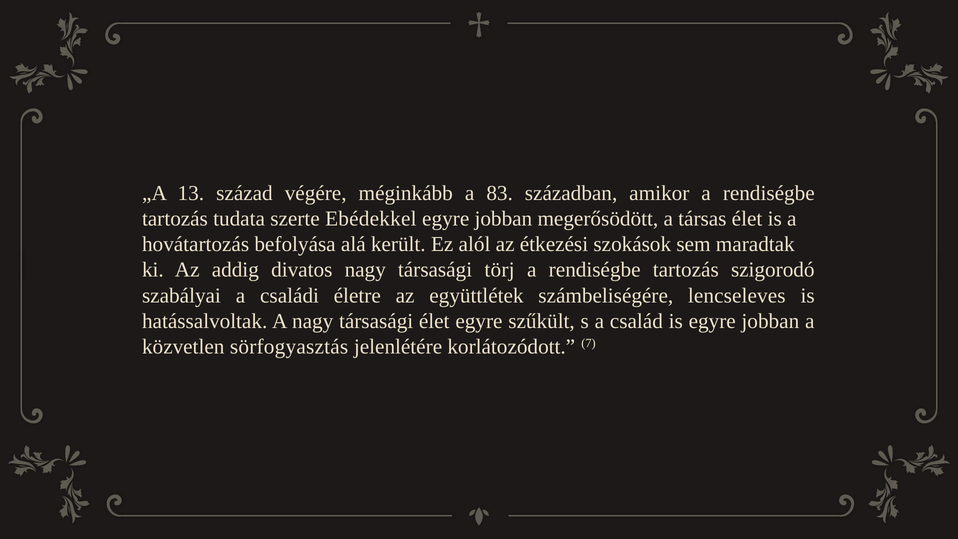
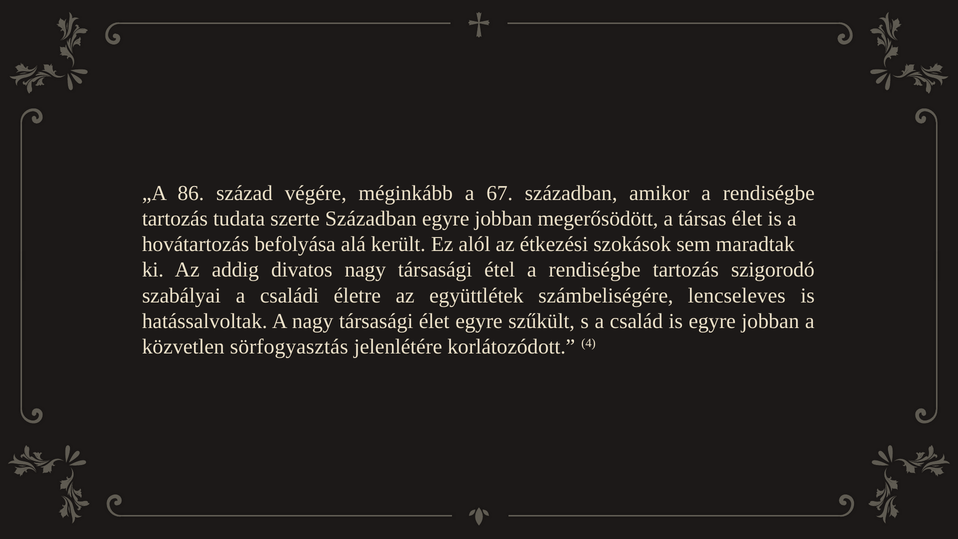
13: 13 -> 86 (191, 193)
83: 83 -> 67 (500, 193)
szerte Ebédekkel: Ebédekkel -> Században (371, 219)
törj: törj -> étel (500, 270)
7: 7 -> 4 (588, 343)
